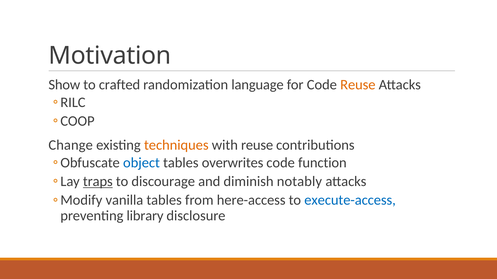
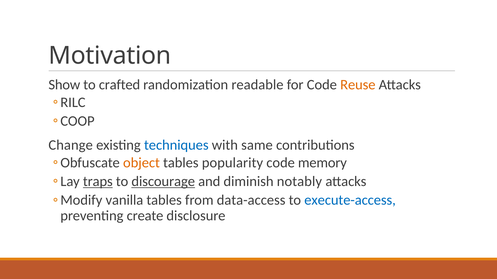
language: language -> readable (257, 85)
techniques colour: orange -> blue (176, 145)
with reuse: reuse -> same (257, 145)
object colour: blue -> orange (141, 163)
overwrites: overwrites -> popularity (232, 163)
function: function -> memory (322, 163)
discourage underline: none -> present (163, 182)
here-access: here-access -> data-access (251, 201)
library: library -> create (145, 216)
